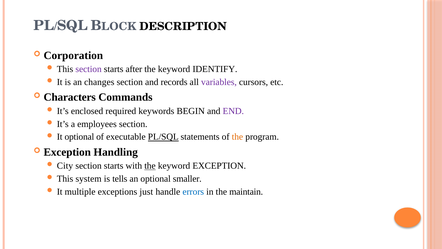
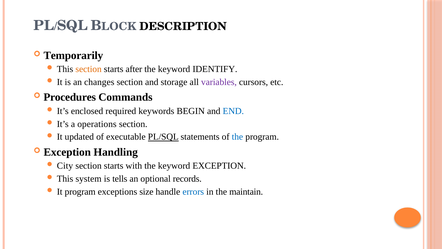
Corporation: Corporation -> Temporarily (73, 55)
section colour: purple -> orange (89, 69)
records: records -> storage (174, 82)
Characters: Characters -> Procedures (70, 97)
END colour: purple -> blue (233, 111)
employees: employees -> operations (97, 124)
It optional: optional -> updated (79, 137)
the colour: orange -> blue (237, 137)
the underline: present -> none (150, 166)
smaller: smaller -> records (187, 179)
It multiple: multiple -> program (80, 191)
just: just -> size (146, 191)
